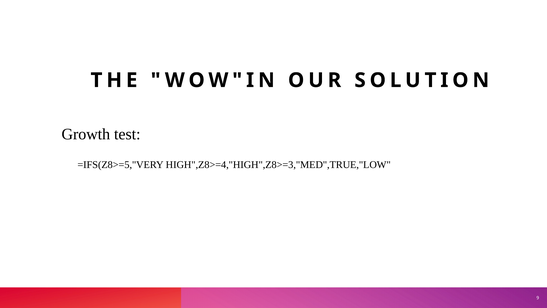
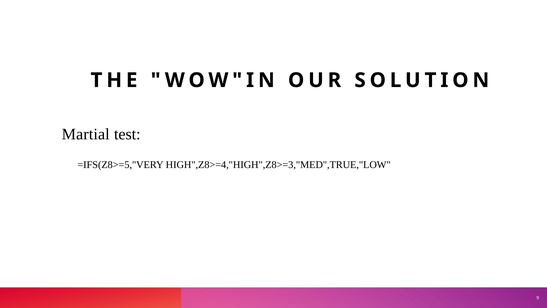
Growth: Growth -> Martial (86, 134)
